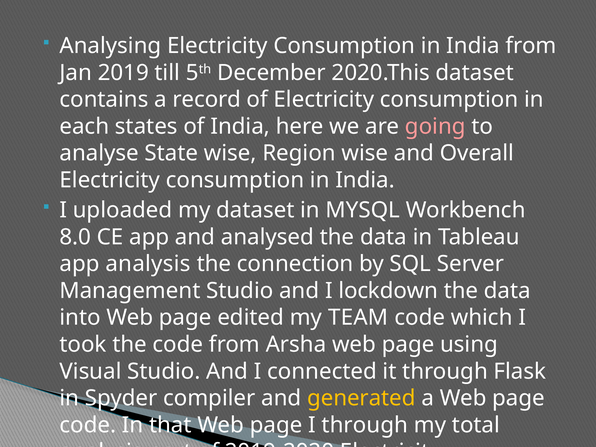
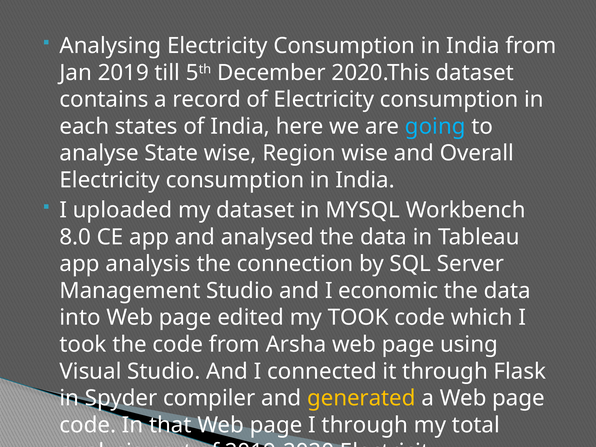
going colour: pink -> light blue (435, 126)
lockdown: lockdown -> economic (388, 291)
my TEAM: TEAM -> TOOK (358, 318)
